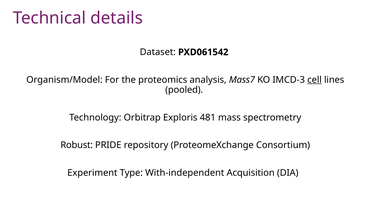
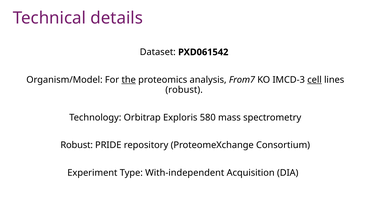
the underline: none -> present (129, 80)
Mass7: Mass7 -> From7 (242, 80)
pooled: pooled -> robust (184, 90)
481: 481 -> 580 (208, 118)
